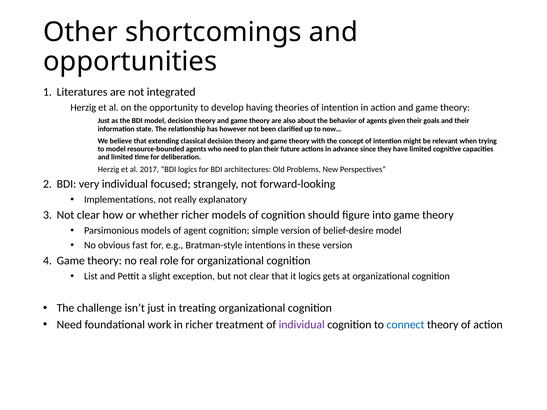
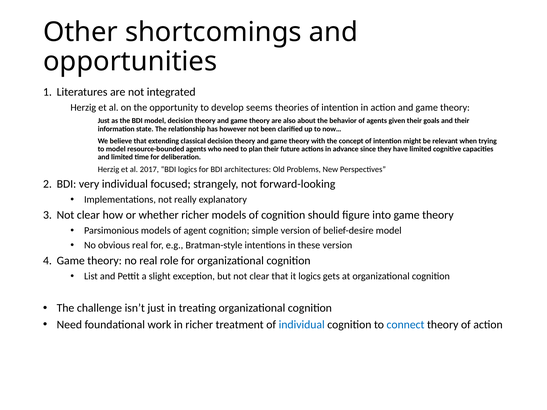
having: having -> seems (259, 108)
obvious fast: fast -> real (140, 245)
individual colour: purple -> blue (302, 325)
